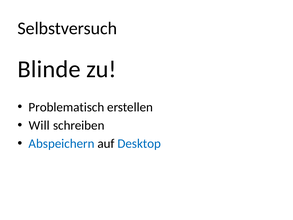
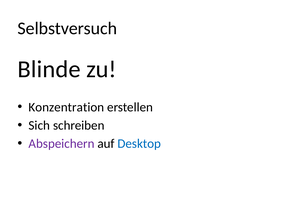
Problematisch: Problematisch -> Konzentration (66, 107)
Will: Will -> Sich (39, 125)
Abspeichern colour: blue -> purple (62, 144)
